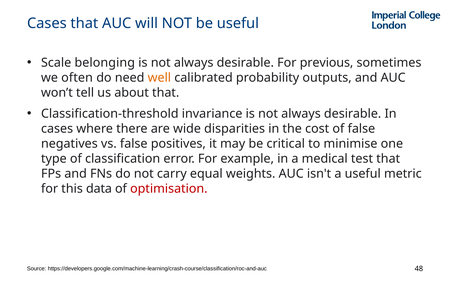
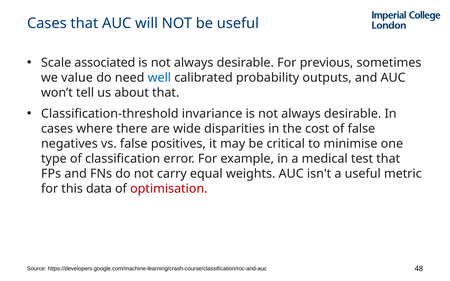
belonging: belonging -> associated (105, 63)
often: often -> value (77, 78)
well colour: orange -> blue (159, 78)
